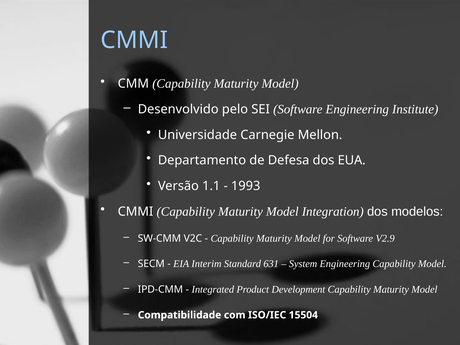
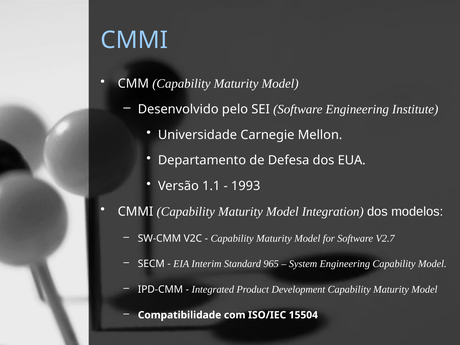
V2.9: V2.9 -> V2.7 (385, 238)
631: 631 -> 965 (271, 264)
